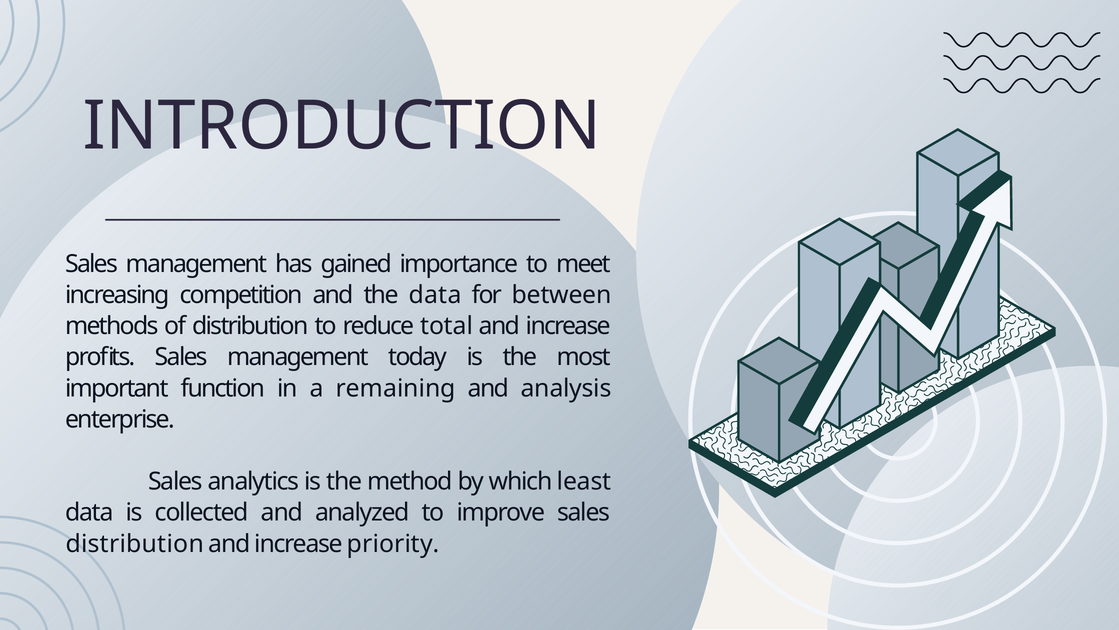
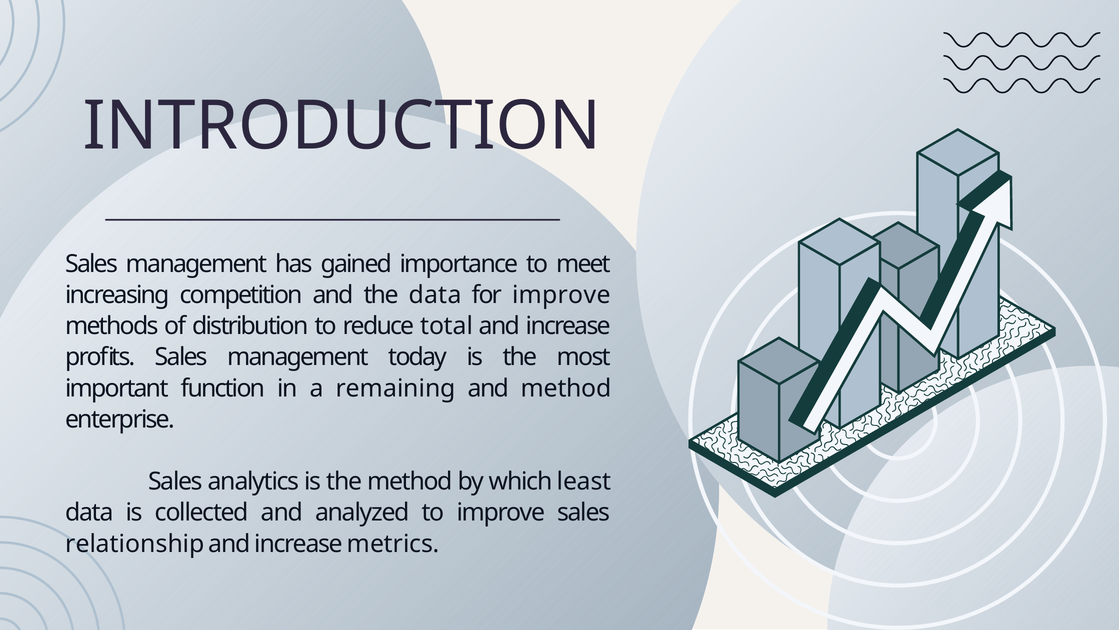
for between: between -> improve (561, 295)
and analysis: analysis -> method (566, 388)
distribution: distribution -> relationship (135, 544)
priority: priority -> metrics (393, 544)
